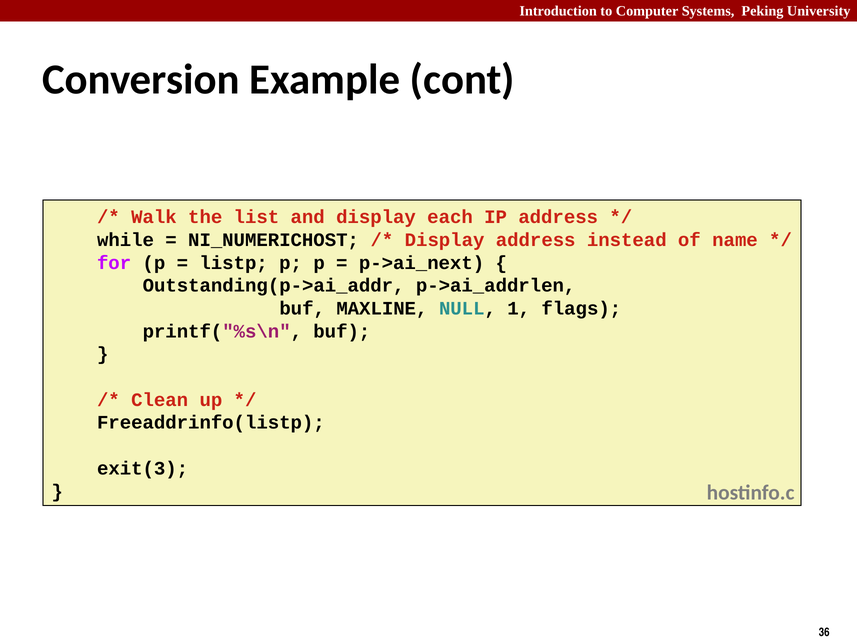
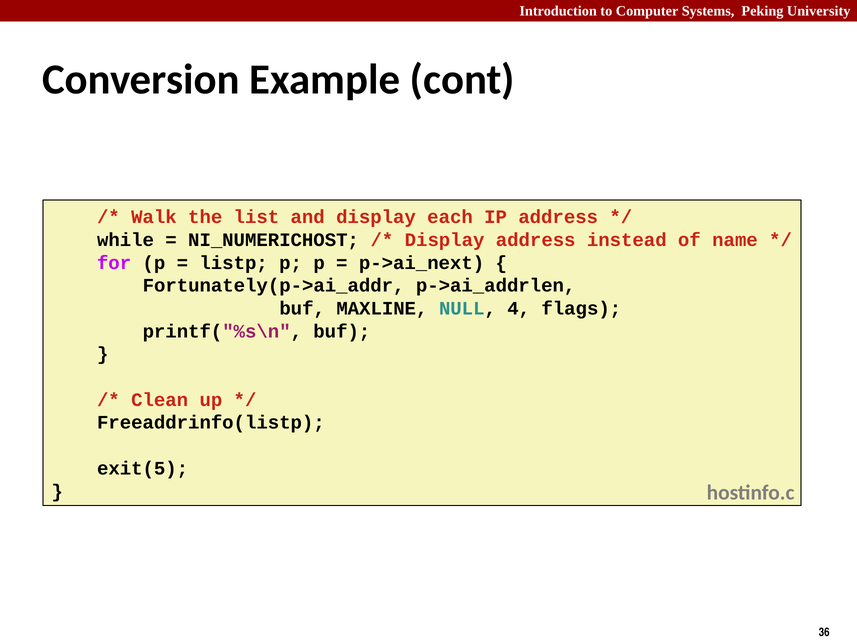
Outstanding(p->ai_addr: Outstanding(p->ai_addr -> Fortunately(p->ai_addr (274, 285)
1: 1 -> 4 (519, 308)
exit(3: exit(3 -> exit(5 (143, 468)
